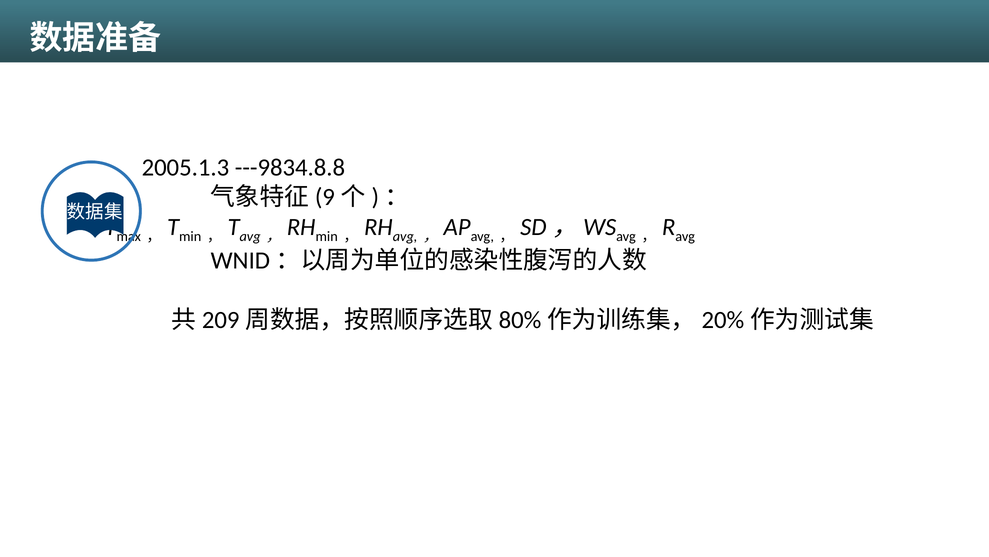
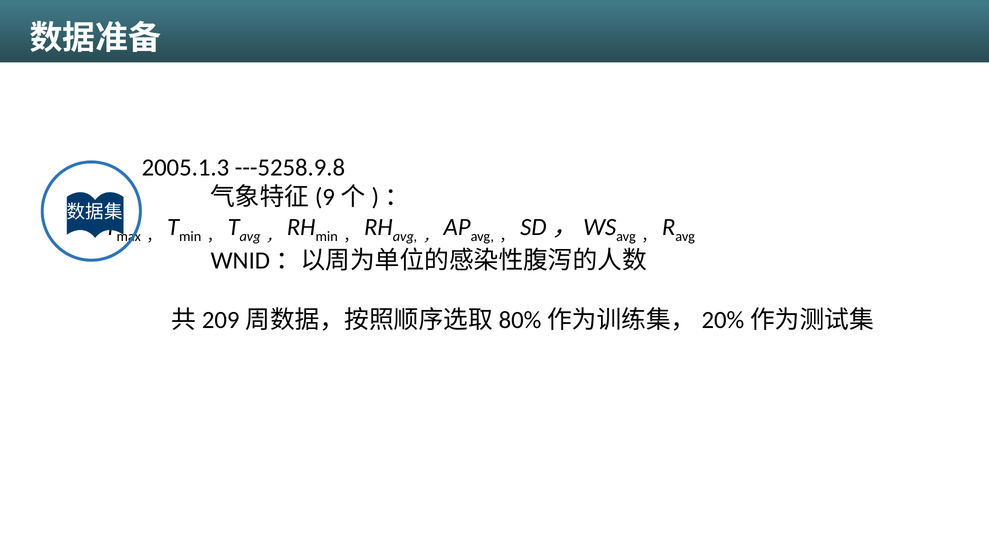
---9834.8.8: ---9834.8.8 -> ---5258.9.8 (290, 167)
